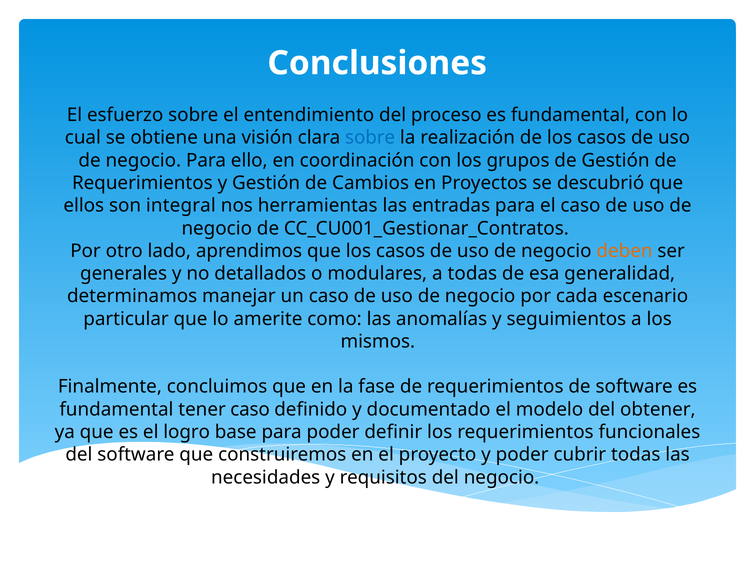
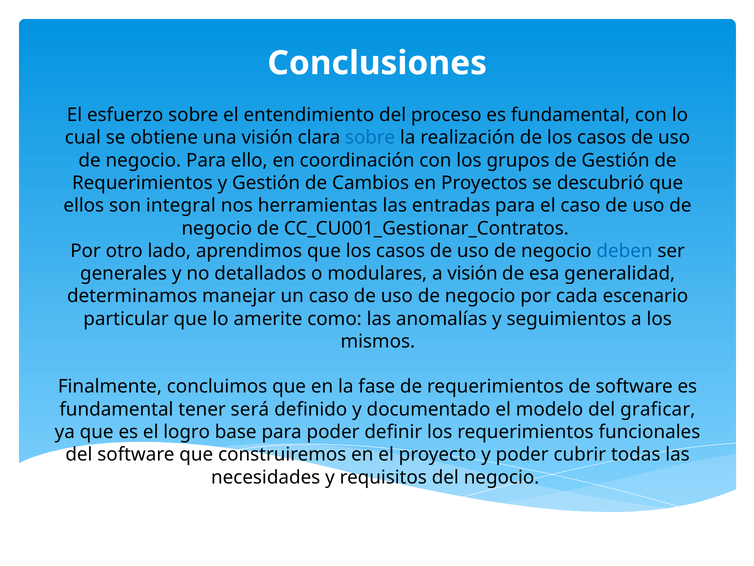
deben colour: orange -> blue (624, 251)
a todas: todas -> visión (472, 273)
tener caso: caso -> será (250, 409)
obtener: obtener -> graficar (658, 409)
